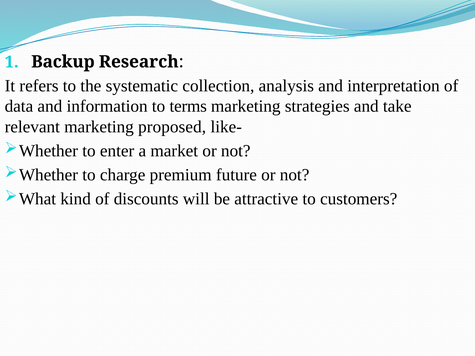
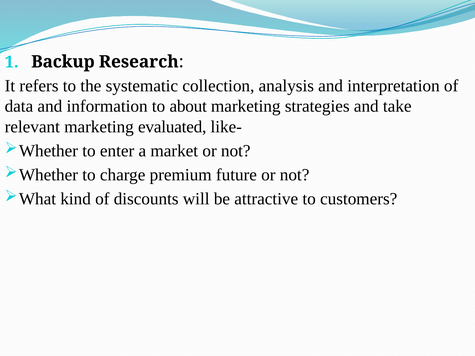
terms: terms -> about (188, 106)
proposed: proposed -> evaluated (172, 127)
